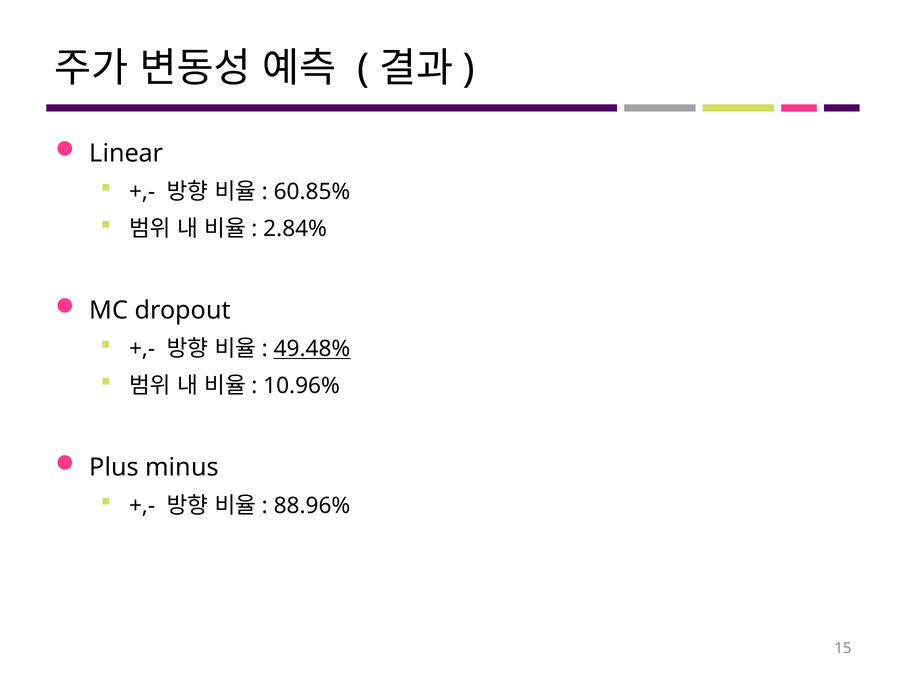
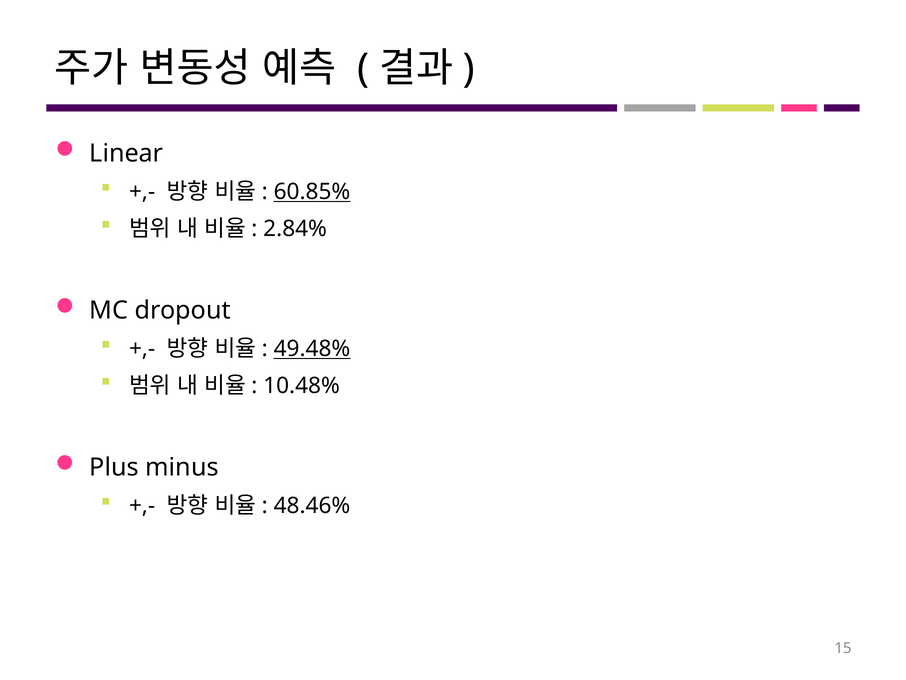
60.85% underline: none -> present (312, 192)
10.96%: 10.96% -> 10.48% (302, 386)
88.96%: 88.96% -> 48.46% (312, 505)
